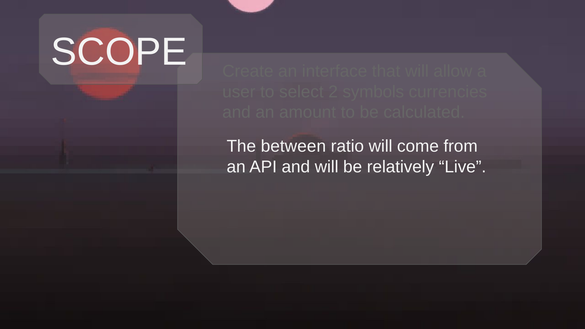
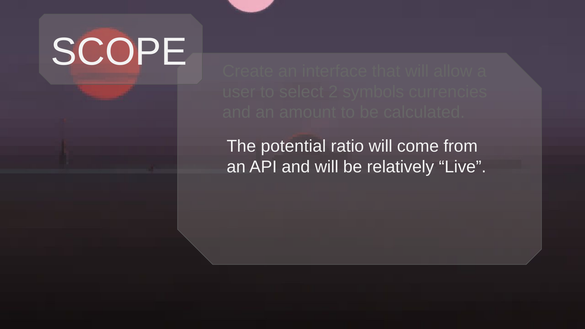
between: between -> potential (293, 146)
